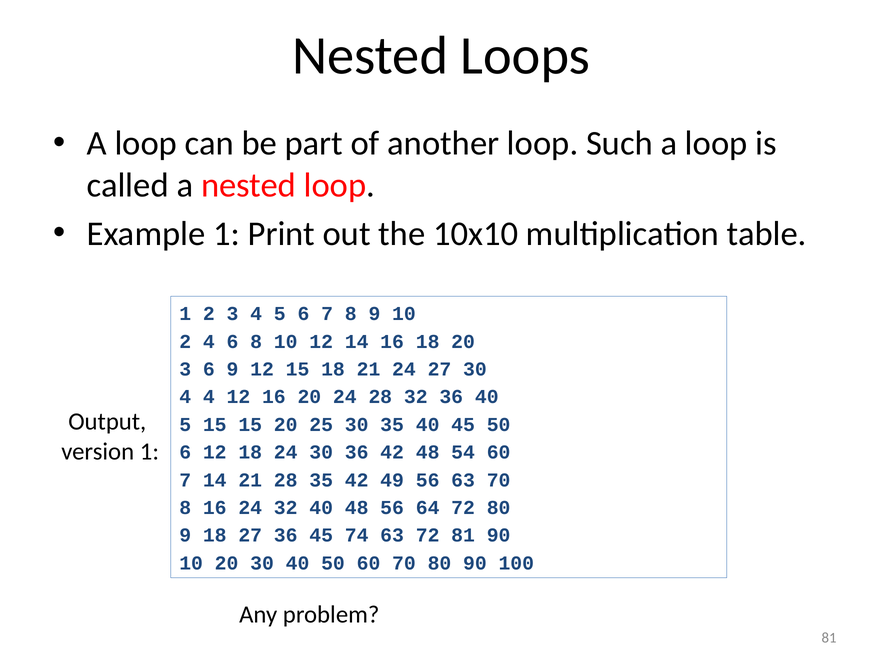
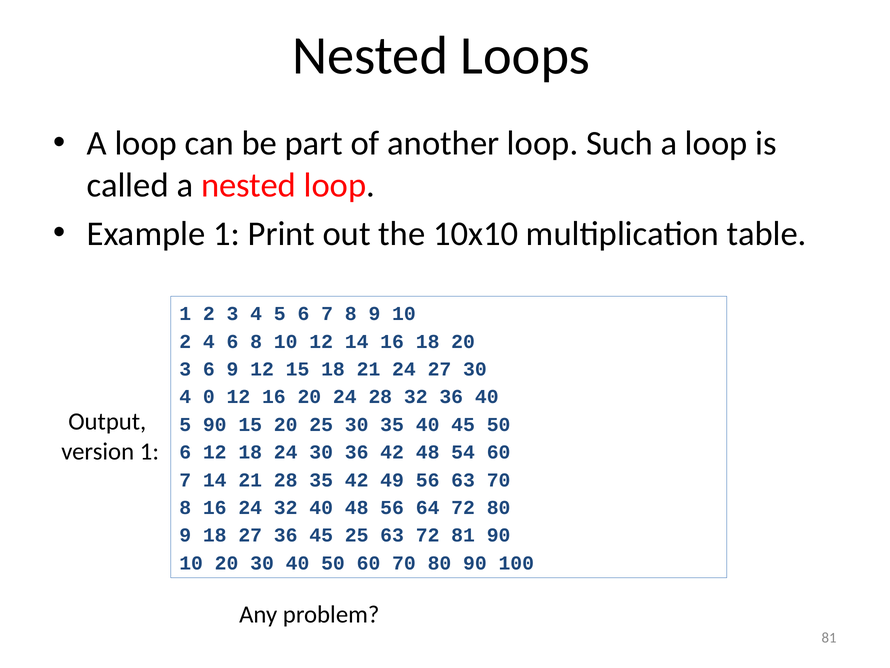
4 4: 4 -> 0 (209, 397)
5 15: 15 -> 90 (215, 424)
45 74: 74 -> 25 (357, 535)
